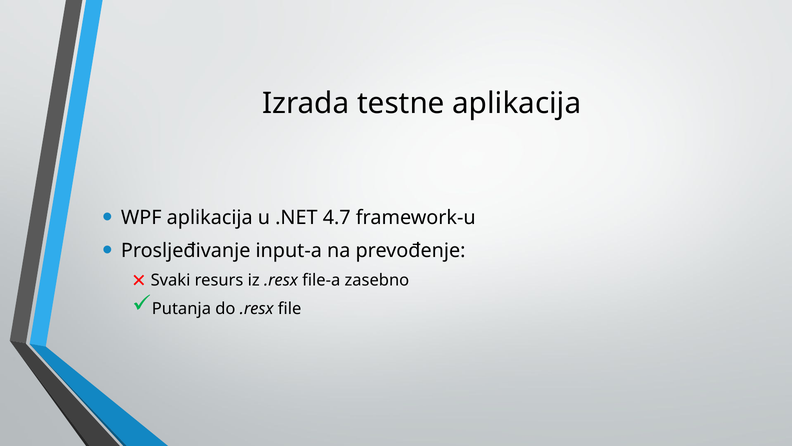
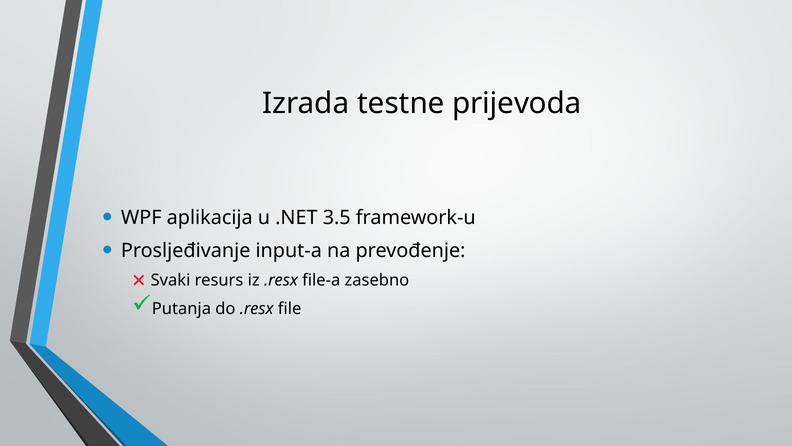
testne aplikacija: aplikacija -> prijevoda (517, 104)
4.7: 4.7 -> 3.5 (337, 218)
